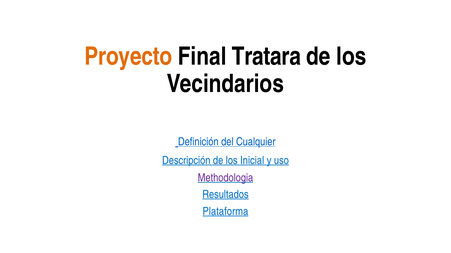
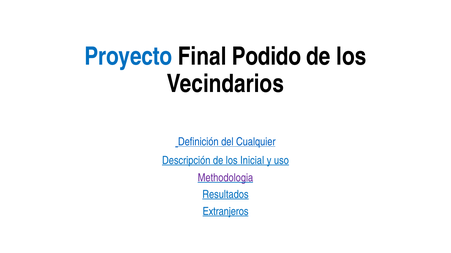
Proyecto colour: orange -> blue (128, 57)
Tratara: Tratara -> Podido (266, 57)
Plataforma: Plataforma -> Extranjeros (226, 212)
